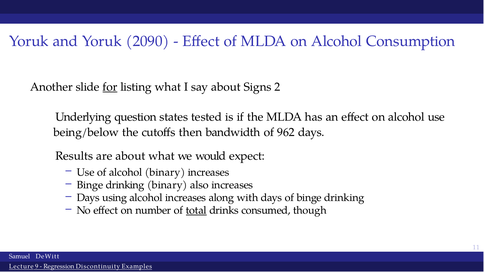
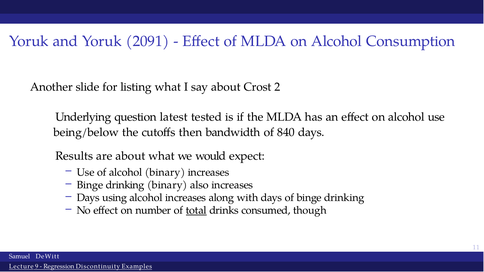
2090: 2090 -> 2091 (148, 41)
for underline: present -> none (110, 87)
Signs: Signs -> Crost (258, 87)
states: states -> latest (174, 117)
962: 962 -> 840 (286, 133)
